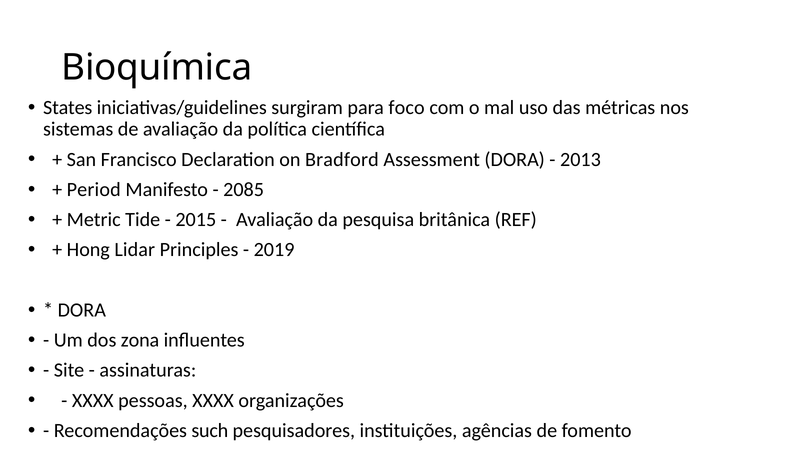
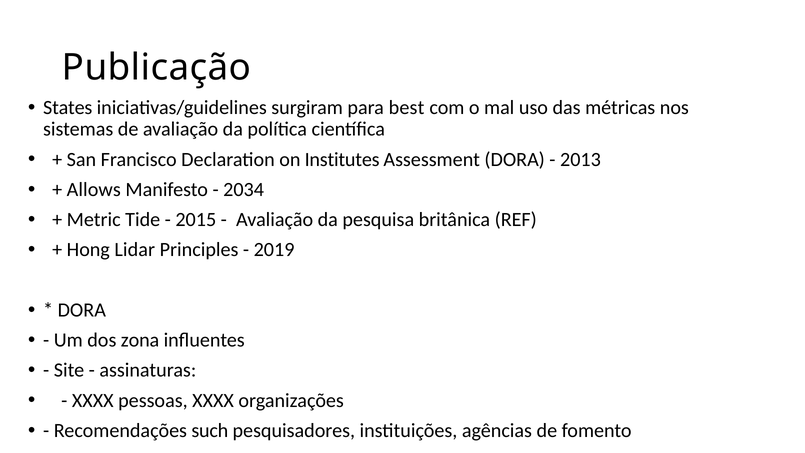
Bioquímica: Bioquímica -> Publicação (156, 68)
foco: foco -> best (407, 107)
Bradford: Bradford -> Institutes (342, 159)
Period: Period -> Allows (94, 189)
2085: 2085 -> 2034 (244, 189)
